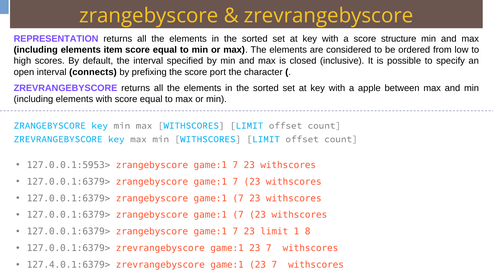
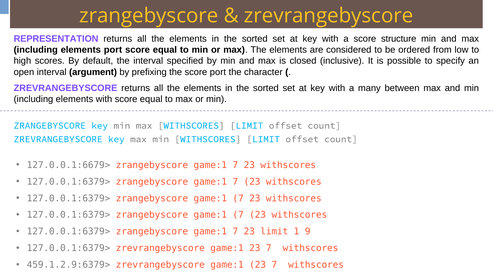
elements item: item -> port (113, 50)
connects: connects -> argument (93, 72)
apple: apple -> many (369, 88)
127.0.0.1:5953>: 127.0.0.1:5953> -> 127.0.0.1:6679> (69, 165)
8: 8 -> 9 (308, 232)
127.4.0.1:6379>: 127.4.0.1:6379> -> 459.1.2.9:6379> (69, 265)
